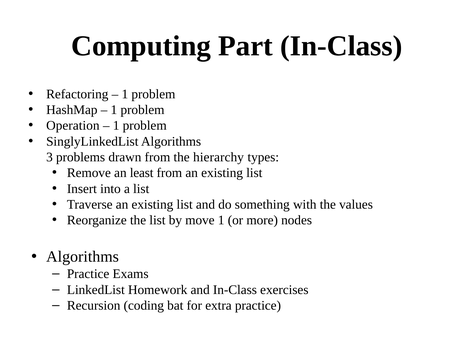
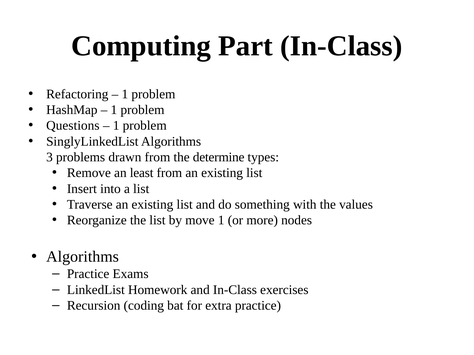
Operation: Operation -> Questions (73, 126)
hierarchy: hierarchy -> determine (219, 157)
